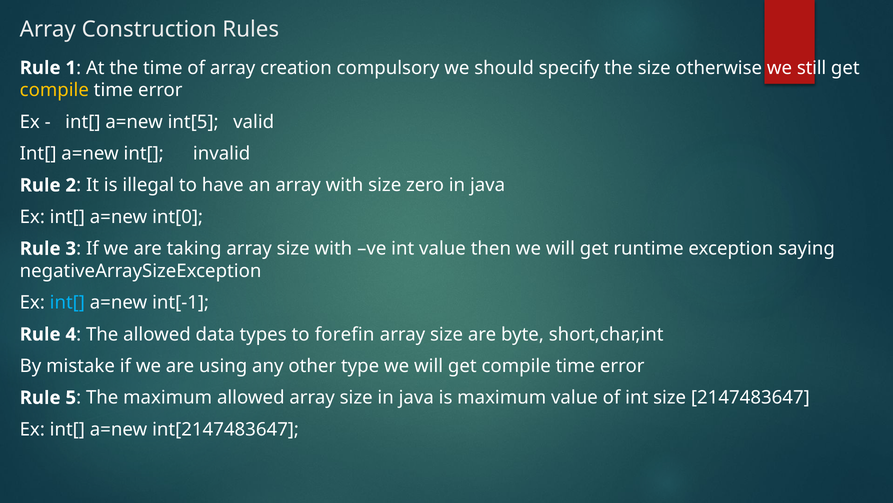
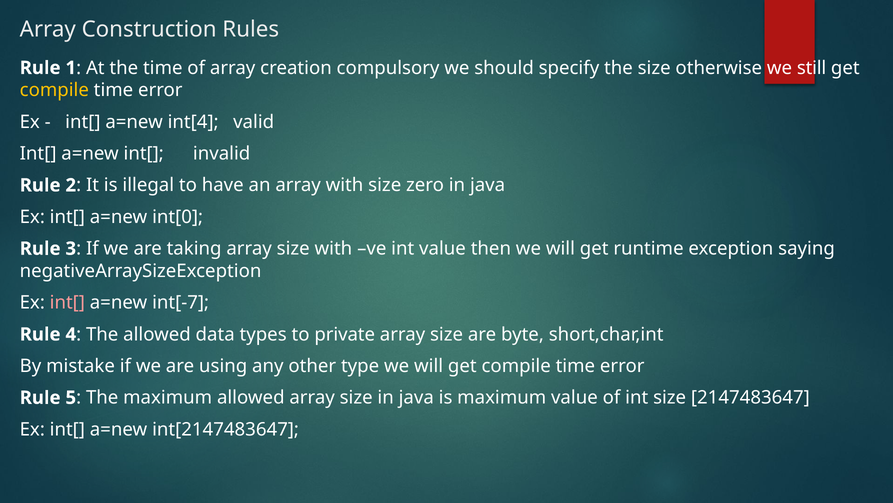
int[5: int[5 -> int[4 (193, 122)
int[ colour: light blue -> pink (67, 302)
int[-1: int[-1 -> int[-7 (181, 302)
forefin: forefin -> private (345, 334)
